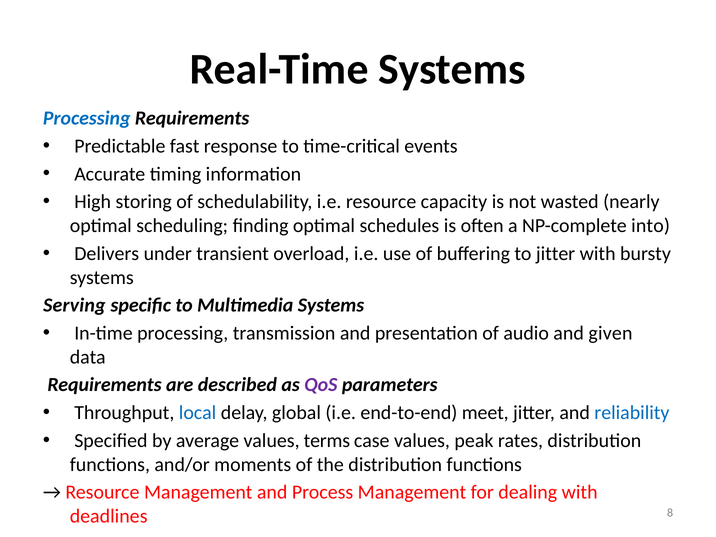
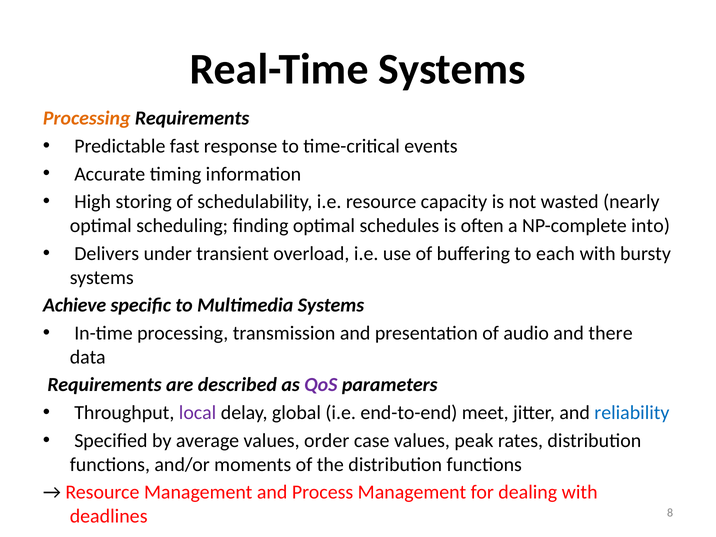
Processing colour: blue -> orange (87, 118)
to jitter: jitter -> each (555, 254)
Serving: Serving -> Achieve (75, 305)
given: given -> there (611, 333)
local colour: blue -> purple (198, 413)
terms: terms -> order (327, 441)
